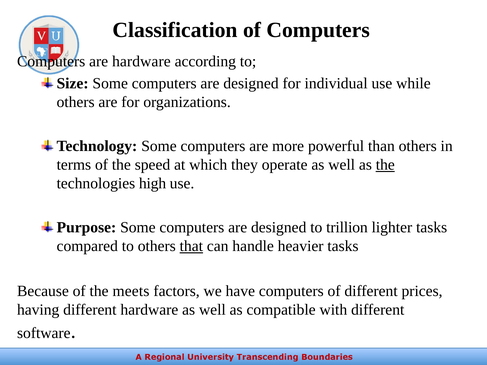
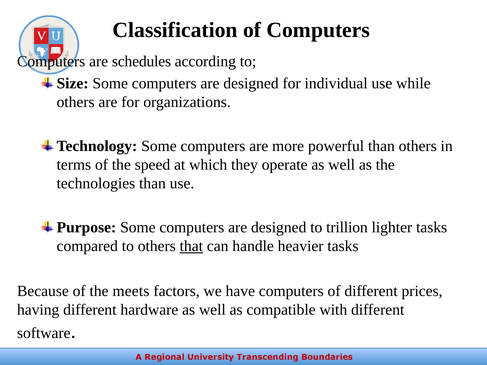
are hardware: hardware -> schedules (142, 62)
the underline: present -> none (385, 165)
technologies high: high -> than (152, 184)
